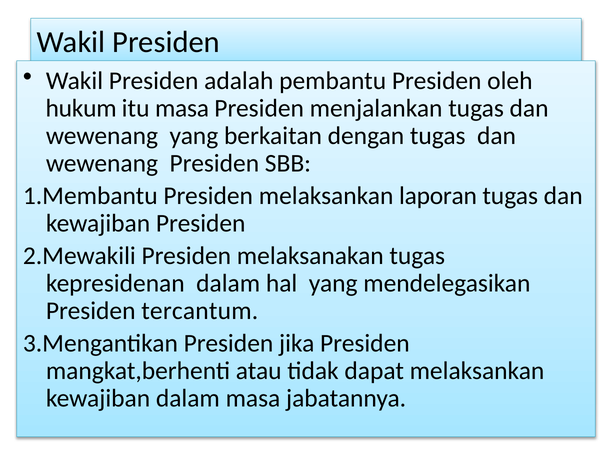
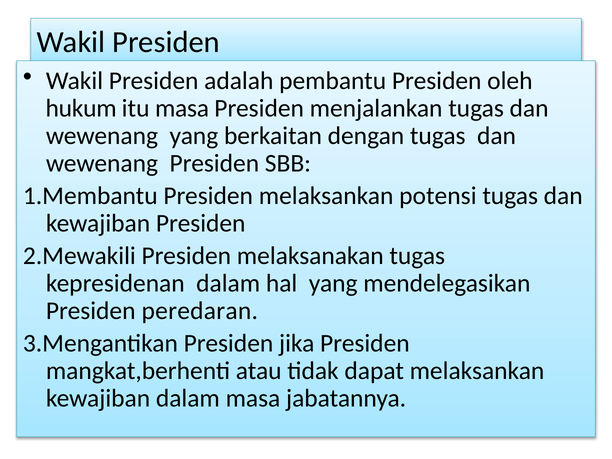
laporan: laporan -> potensi (438, 196)
tercantum: tercantum -> peredaran (200, 311)
